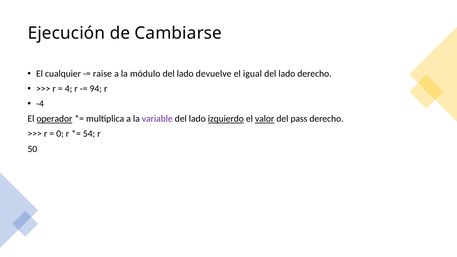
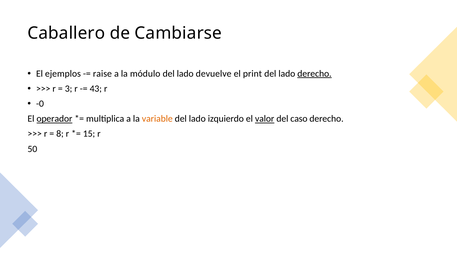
Ejecución: Ejecución -> Caballero (66, 33)
cualquier: cualquier -> ejemplos (63, 74)
igual: igual -> print (252, 74)
derecho underline: none -> present (314, 74)
4: 4 -> 3 (69, 89)
94: 94 -> 43 (96, 89)
-4: -4 -> -0 (40, 104)
variable colour: purple -> orange (157, 119)
izquierdo underline: present -> none (226, 119)
pass: pass -> caso (299, 119)
0: 0 -> 8 (60, 134)
54: 54 -> 15 (89, 134)
